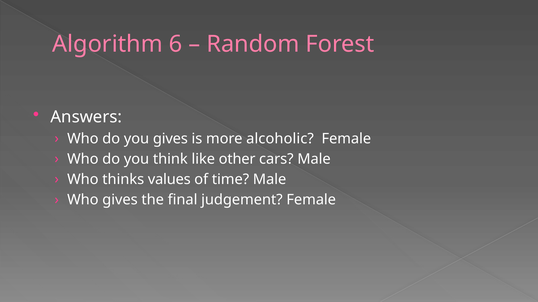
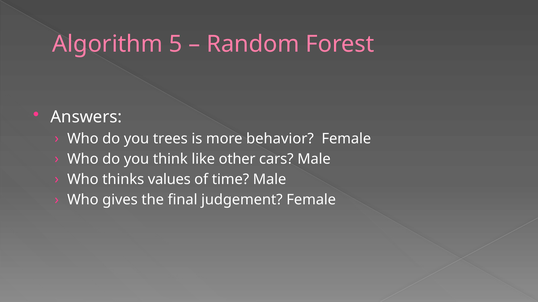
6: 6 -> 5 (176, 44)
you gives: gives -> trees (170, 139)
alcoholic: alcoholic -> behavior (280, 139)
